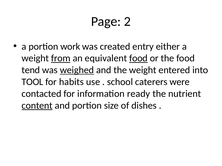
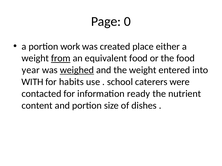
2: 2 -> 0 (127, 21)
entry: entry -> place (143, 47)
food underline: present -> none (138, 58)
tend: tend -> year (31, 70)
TOOL: TOOL -> WITH (32, 82)
content underline: present -> none (37, 106)
